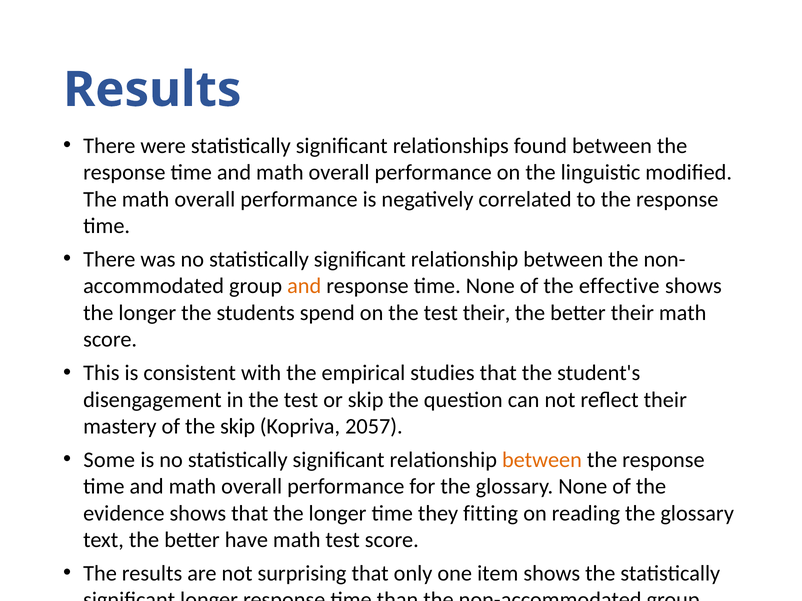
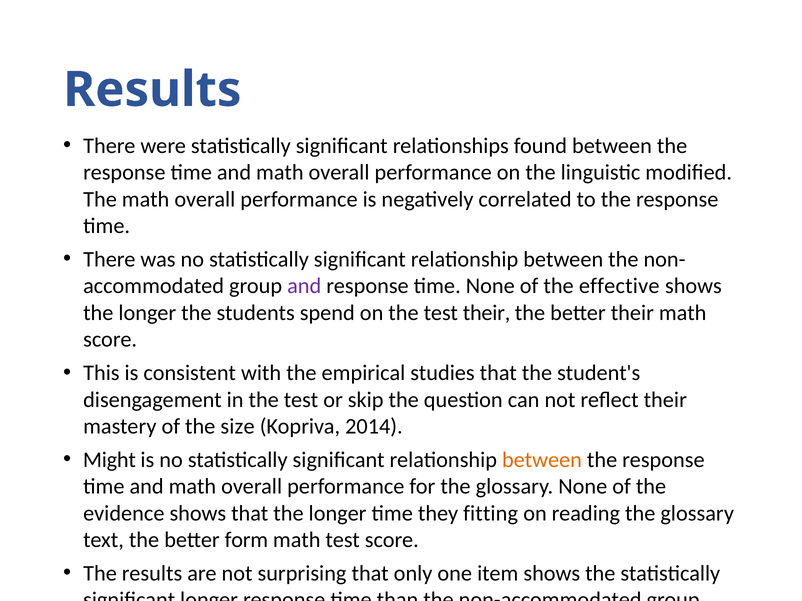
and colour: orange -> purple (304, 286)
the skip: skip -> size (238, 427)
2057: 2057 -> 2014 (374, 427)
Some: Some -> Might (109, 460)
have: have -> form (246, 540)
